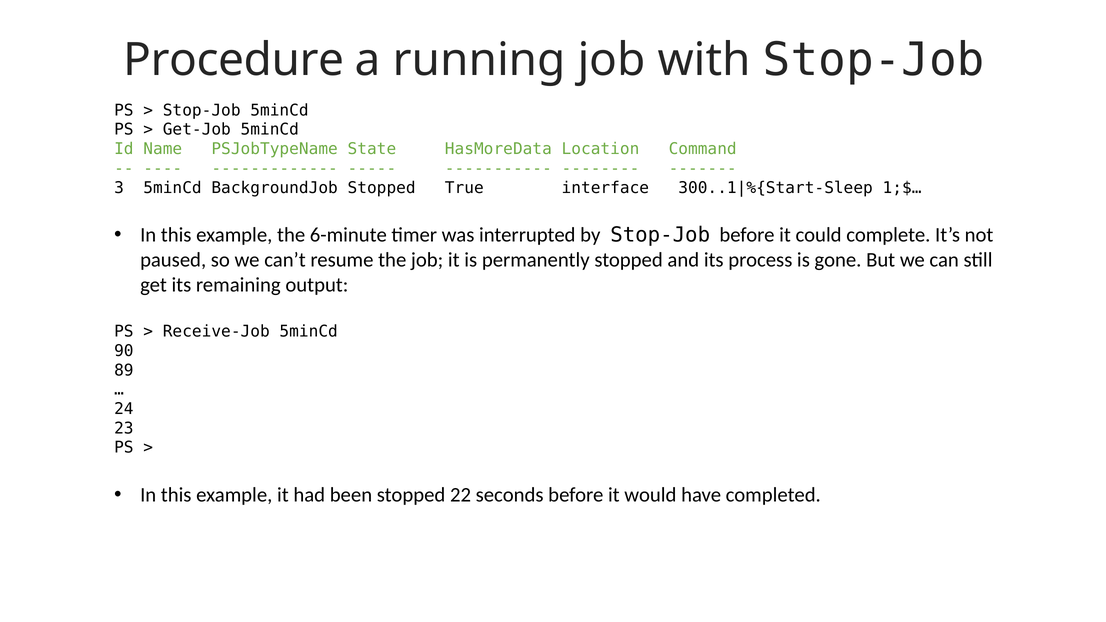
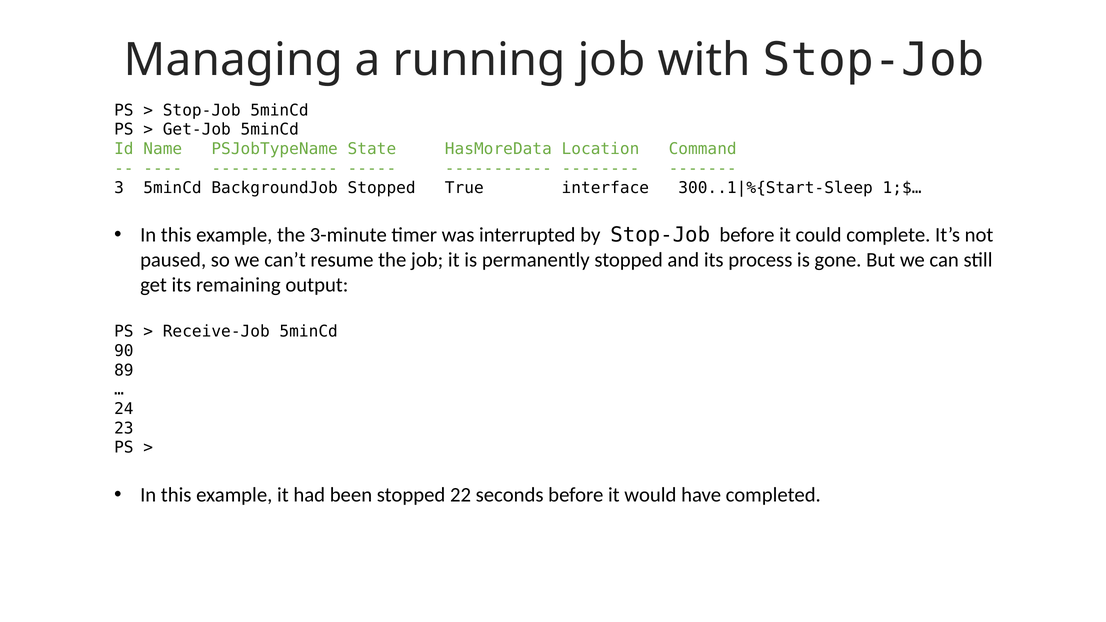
Procedure: Procedure -> Managing (234, 60)
6-minute: 6-minute -> 3-minute (348, 235)
